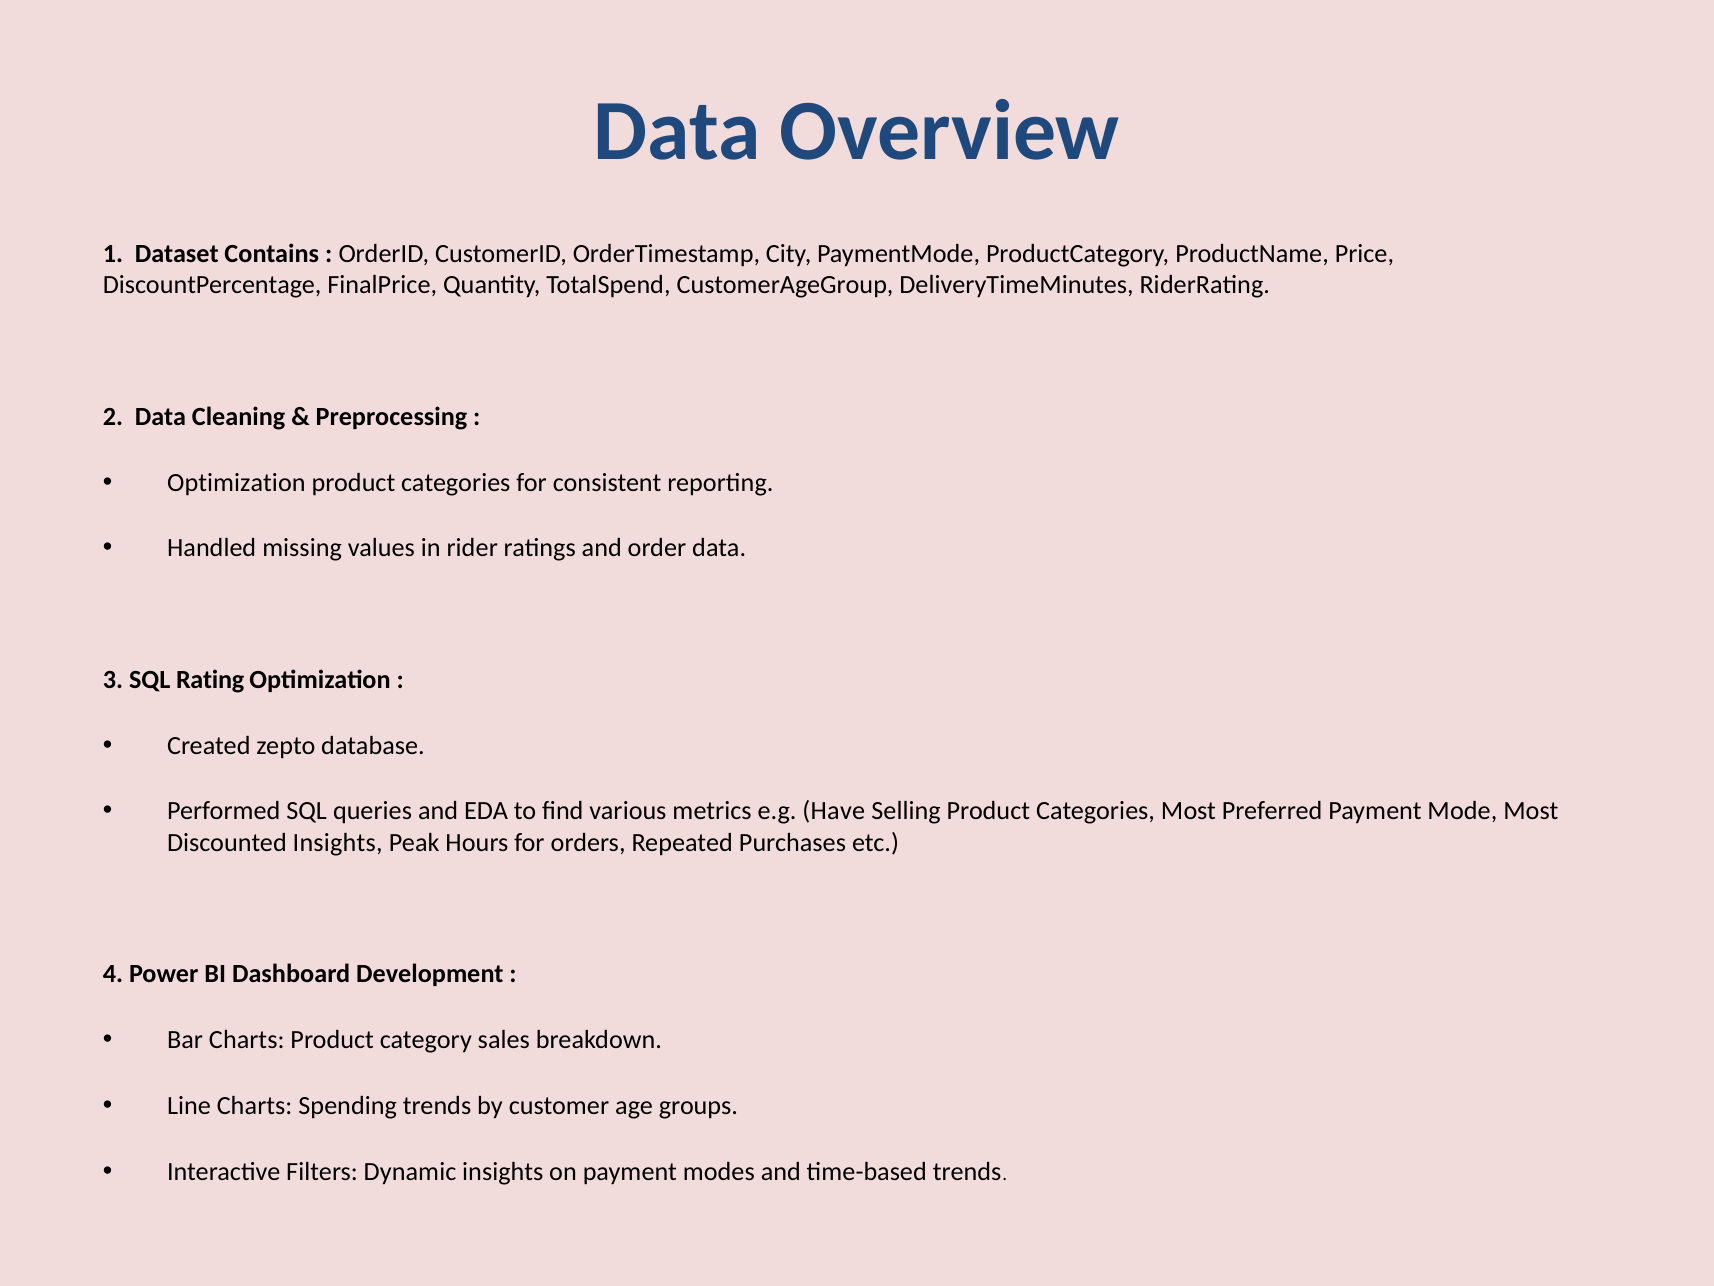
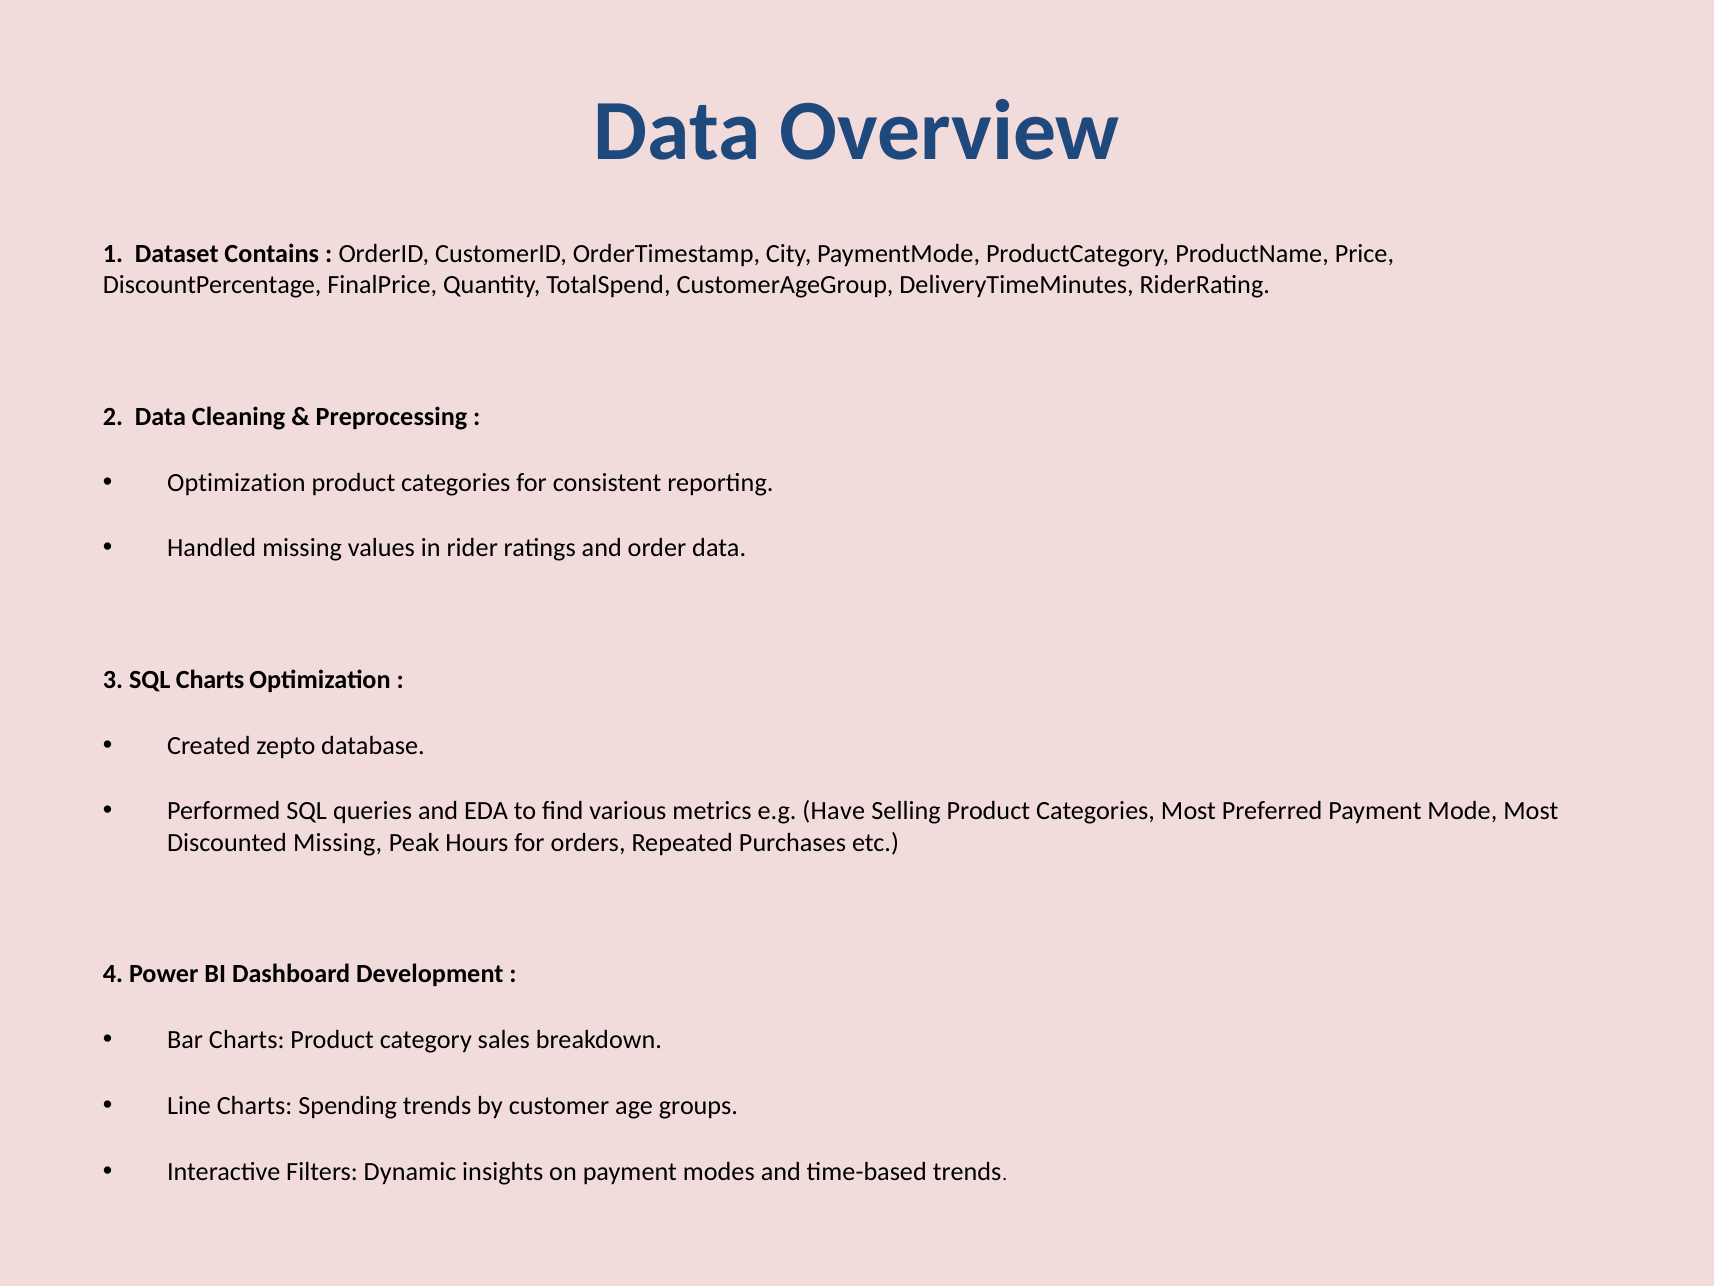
SQL Rating: Rating -> Charts (210, 680)
Discounted Insights: Insights -> Missing (338, 842)
